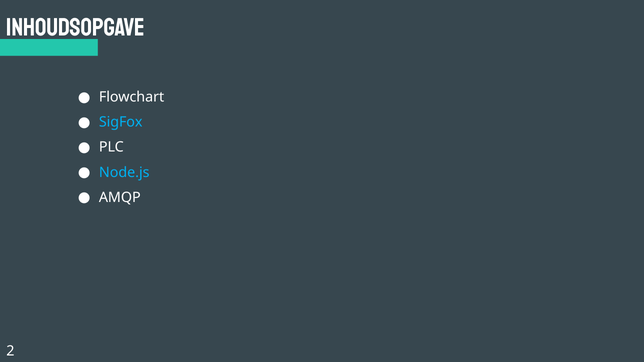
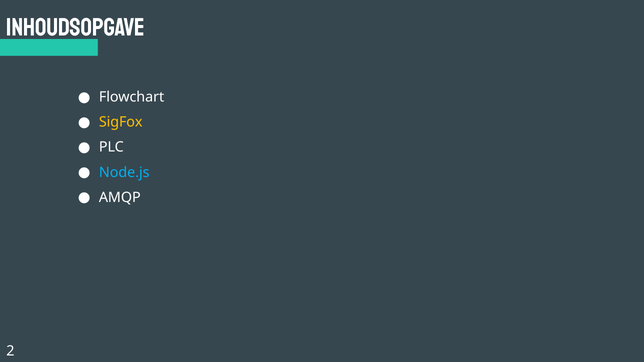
SigFox colour: light blue -> yellow (121, 122)
